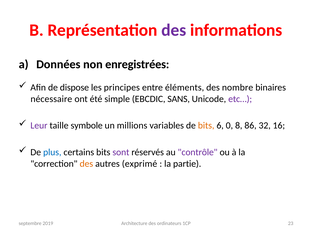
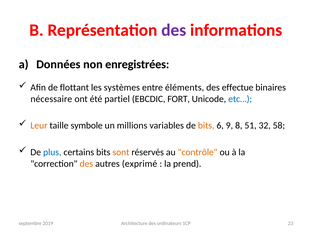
dispose: dispose -> flottant (74, 87)
principes: principes -> systèmes (122, 87)
nombre: nombre -> effectue (238, 87)
simple: simple -> partiel (117, 99)
SANS: SANS -> FORT (179, 99)
etc… colour: purple -> blue (240, 99)
Leur colour: purple -> orange (39, 126)
0: 0 -> 9 (229, 126)
86: 86 -> 51 (251, 126)
16: 16 -> 58 (279, 126)
sont colour: purple -> orange (121, 152)
contrôle colour: purple -> orange (198, 152)
partie: partie -> prend (187, 164)
